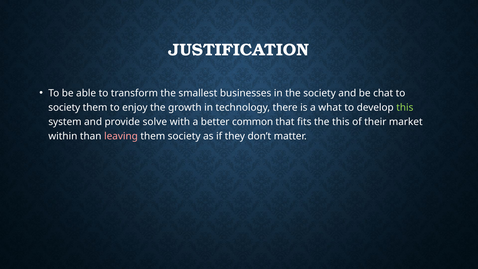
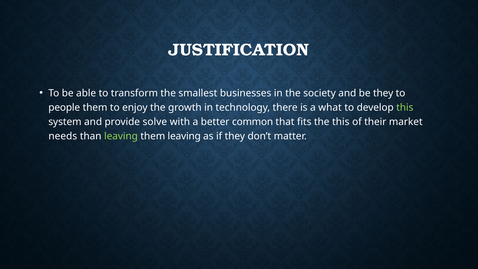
be chat: chat -> they (383, 93)
society: society -> people (64, 107)
within: within -> needs (63, 136)
leaving colour: pink -> light green (121, 136)
them society: society -> leaving (184, 136)
